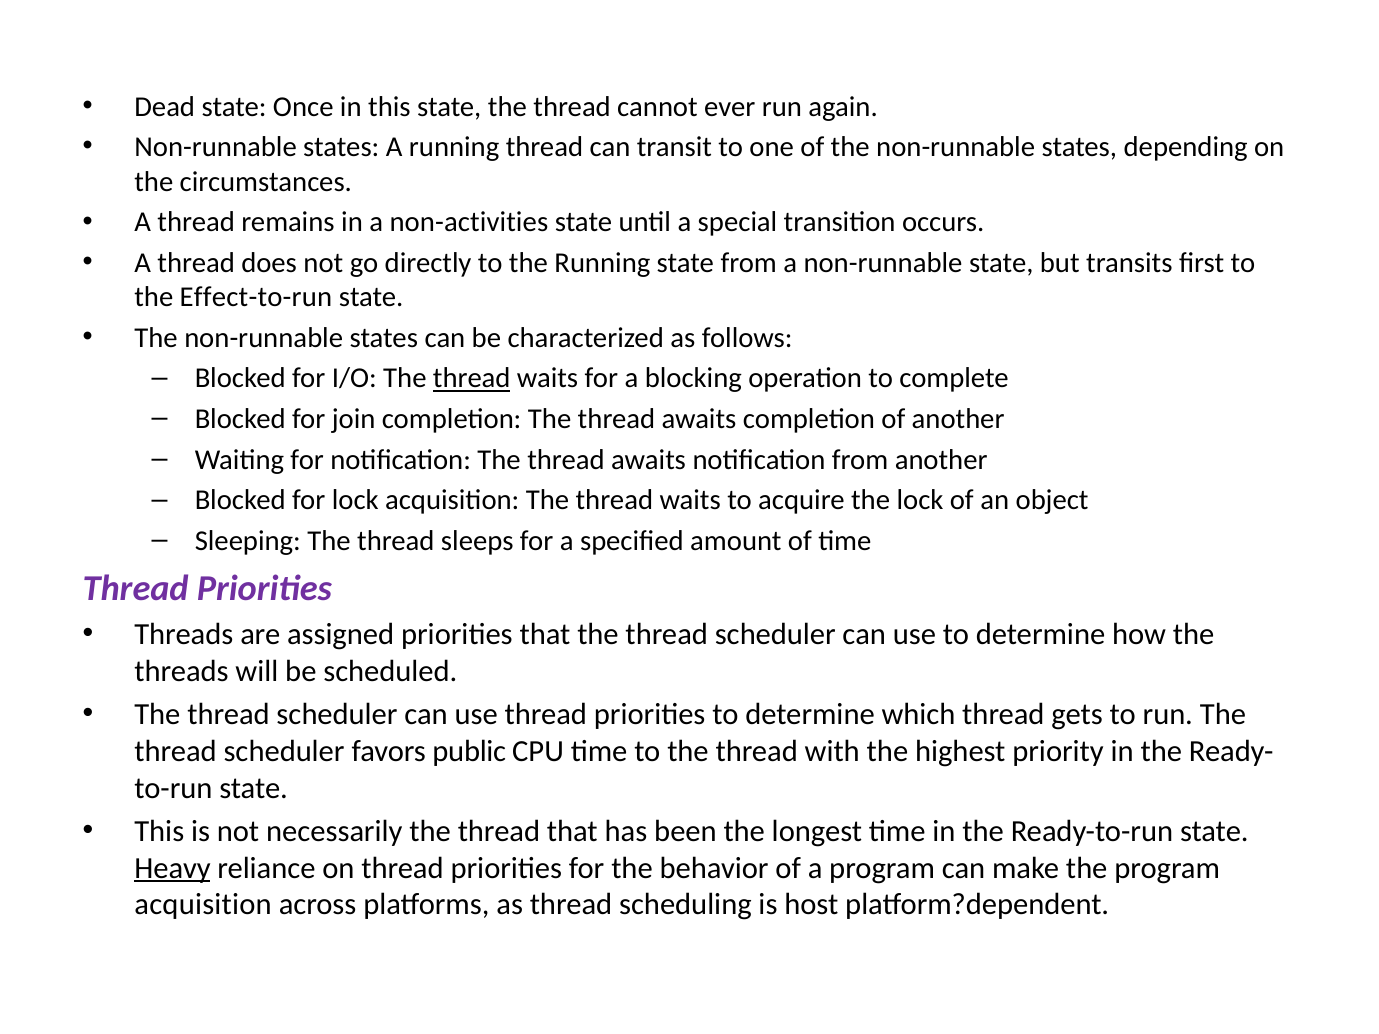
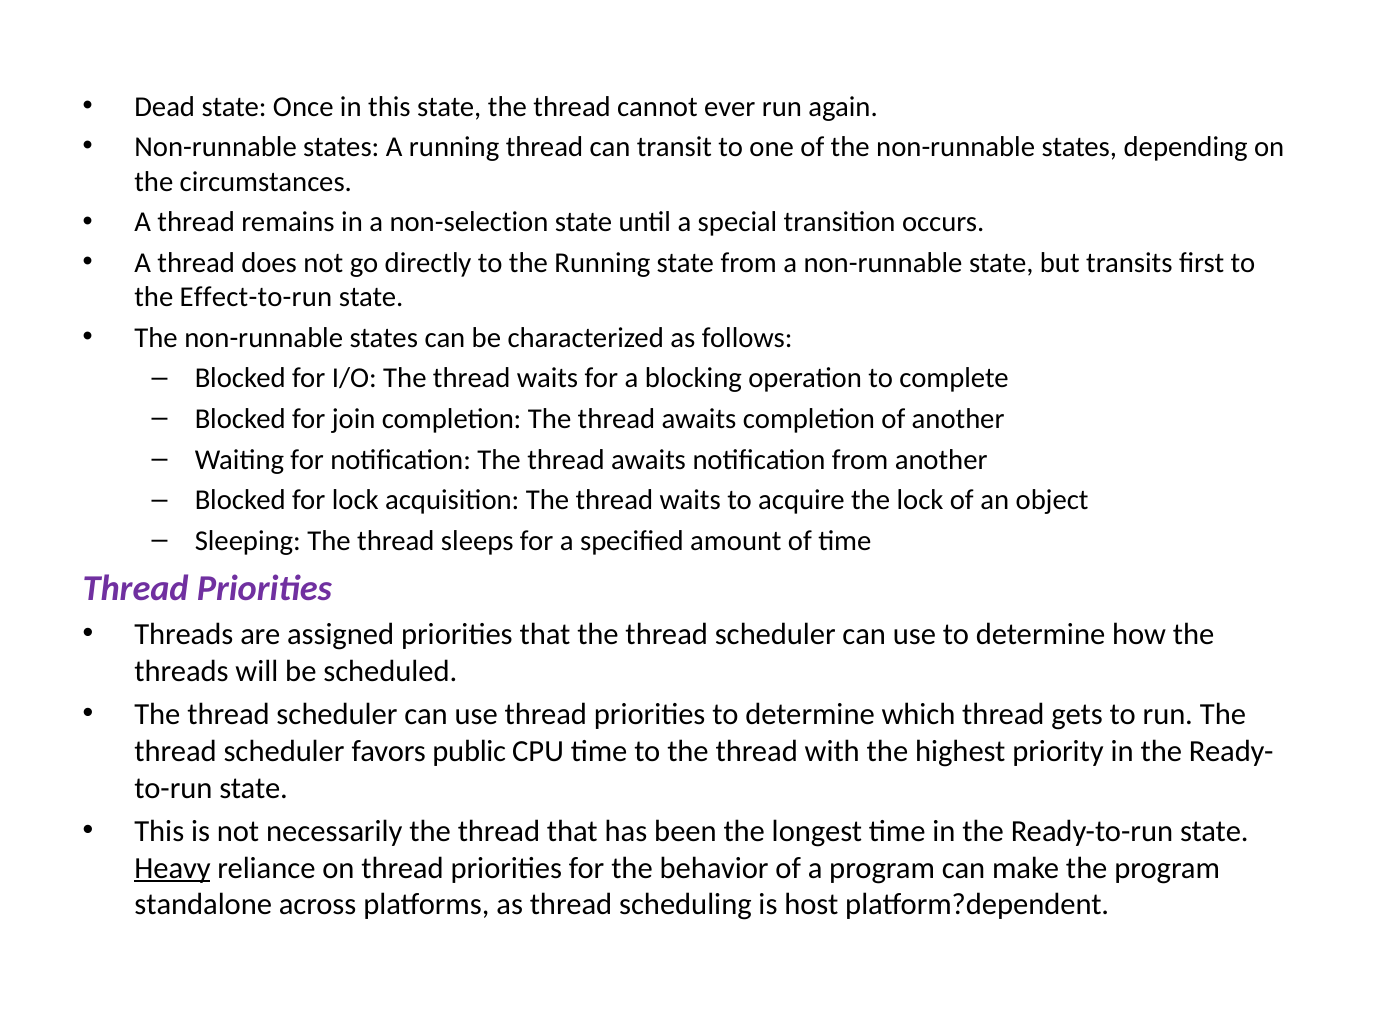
non-activities: non-activities -> non-selection (469, 222)
thread underline: present -> none (472, 379)
acquisition: acquisition -> standalone (203, 905)
